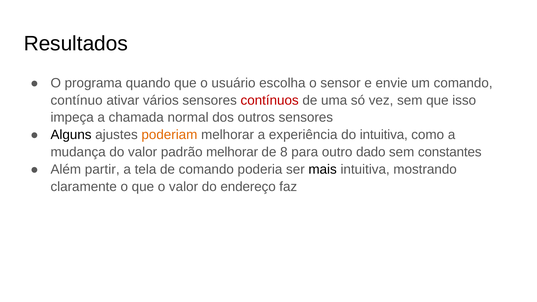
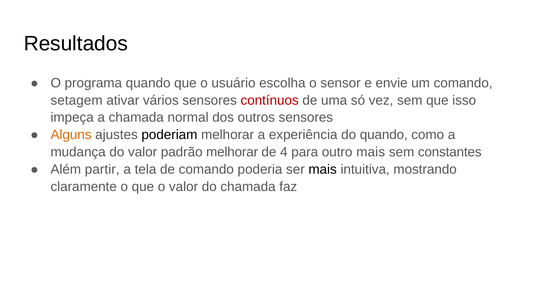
contínuo: contínuo -> setagem (77, 100)
Alguns colour: black -> orange (71, 135)
poderiam colour: orange -> black (169, 135)
do intuitiva: intuitiva -> quando (384, 135)
8: 8 -> 4 (284, 152)
outro dado: dado -> mais (371, 152)
do endereço: endereço -> chamada (248, 187)
